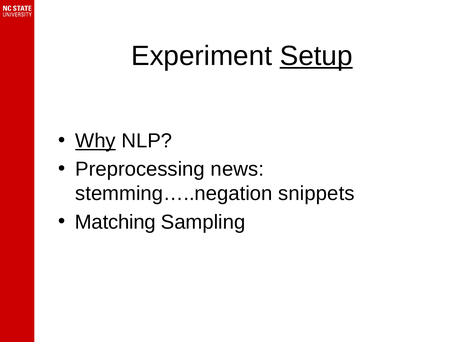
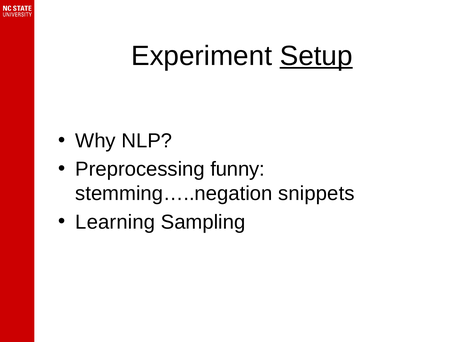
Why underline: present -> none (96, 141)
news: news -> funny (238, 169)
Matching: Matching -> Learning (115, 222)
